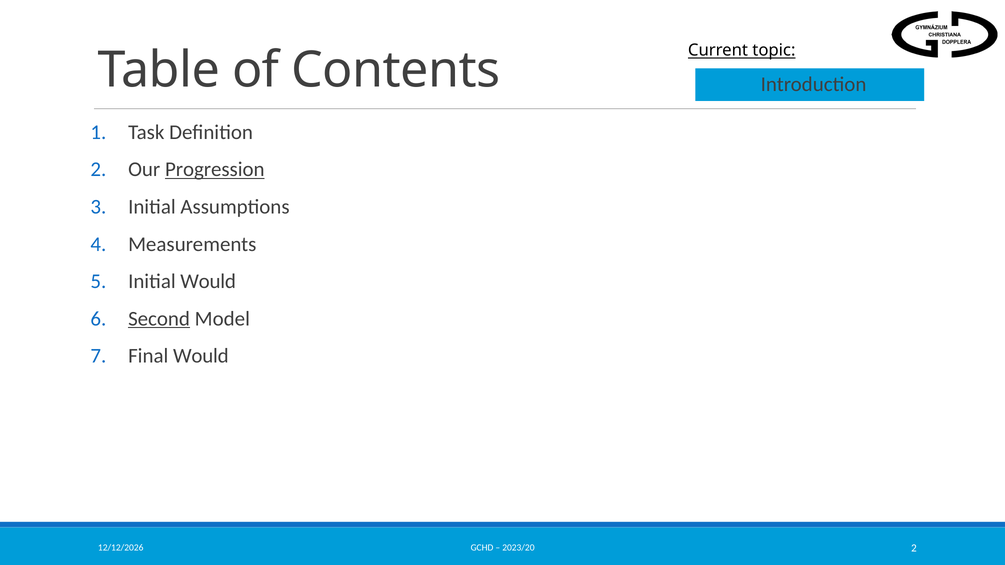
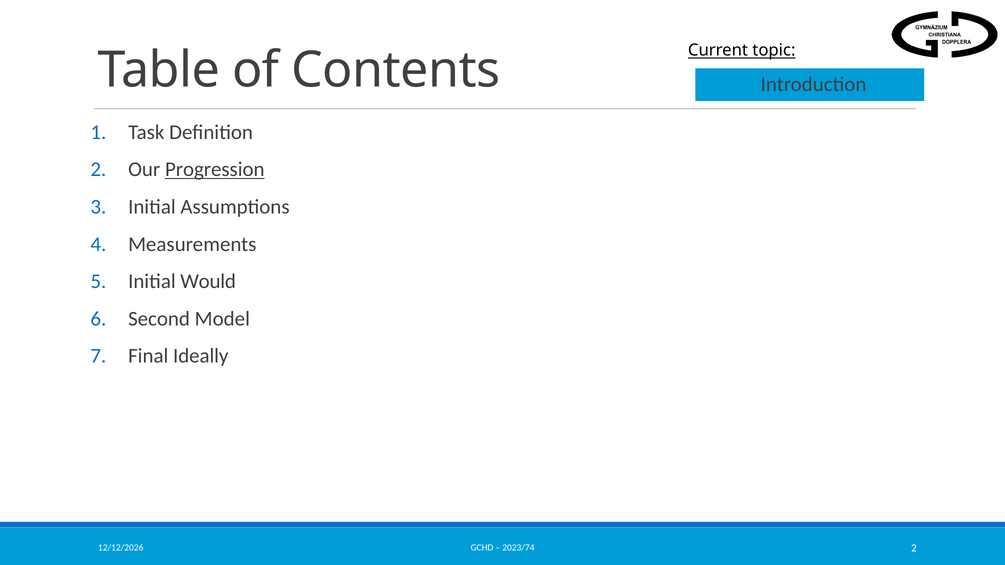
Second underline: present -> none (159, 319)
Final Would: Would -> Ideally (201, 356)
2023/20: 2023/20 -> 2023/74 (518, 548)
